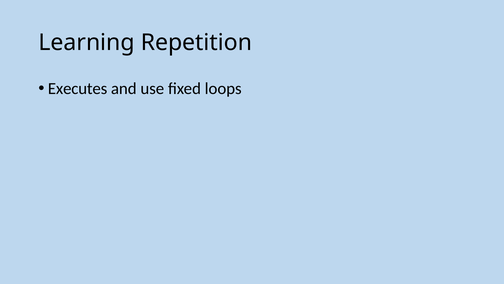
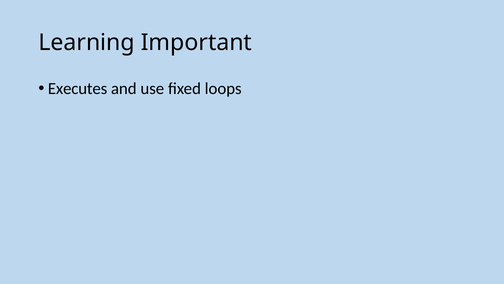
Repetition: Repetition -> Important (196, 42)
